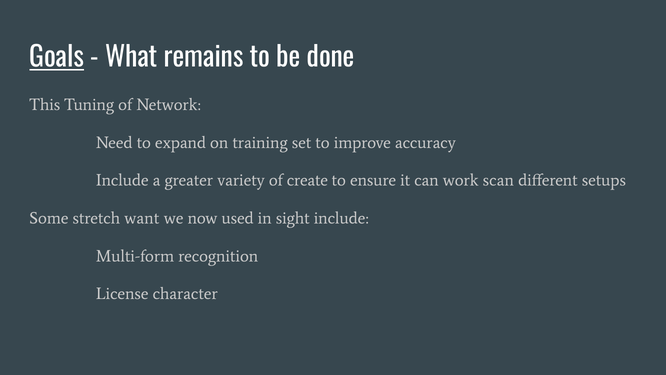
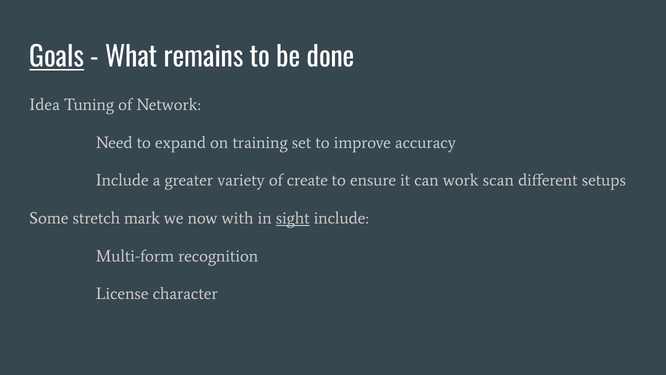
This: This -> Idea (45, 105)
want: want -> mark (142, 218)
used: used -> with (238, 218)
sight underline: none -> present (293, 218)
